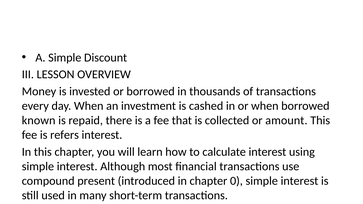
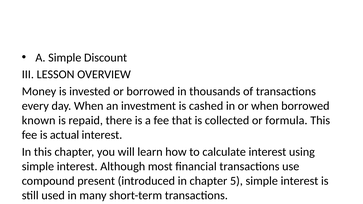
or amount: amount -> formula (286, 120)
is refers: refers -> actual (65, 135)
0: 0 -> 5 (236, 181)
